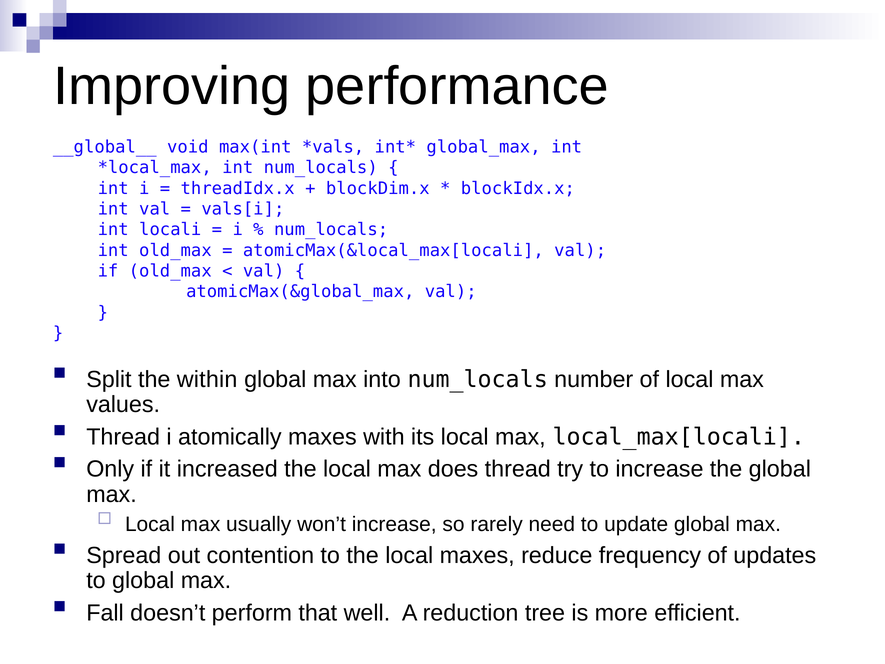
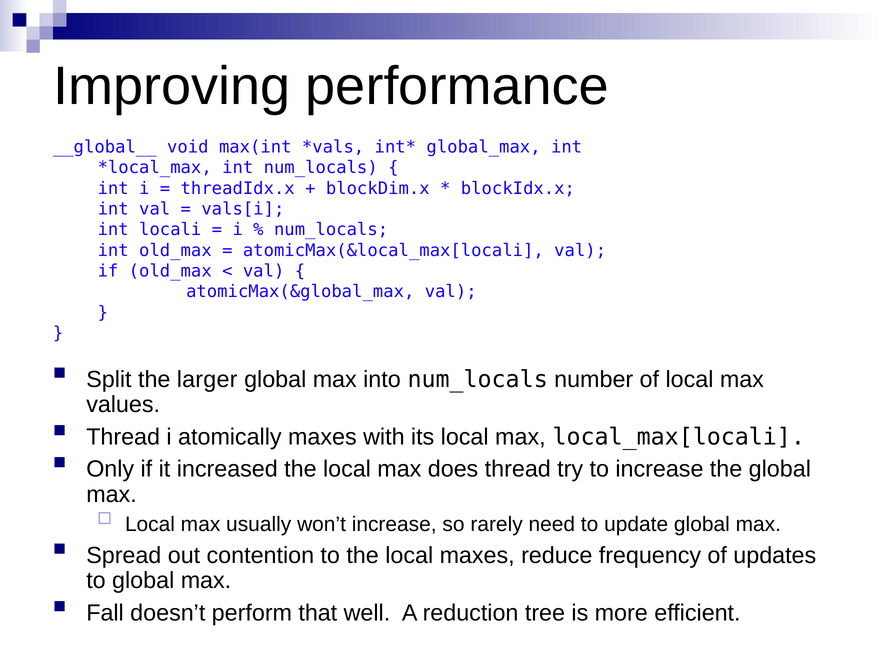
within: within -> larger (207, 379)
